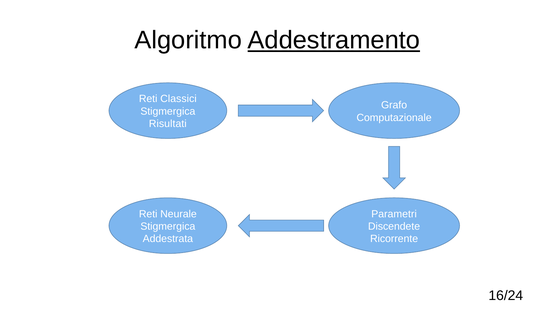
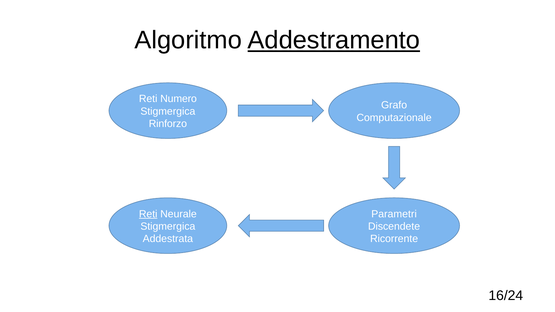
Classici: Classici -> Numero (179, 99)
Risultati: Risultati -> Rinforzo (168, 124)
Reti underline: none -> present (148, 214)
